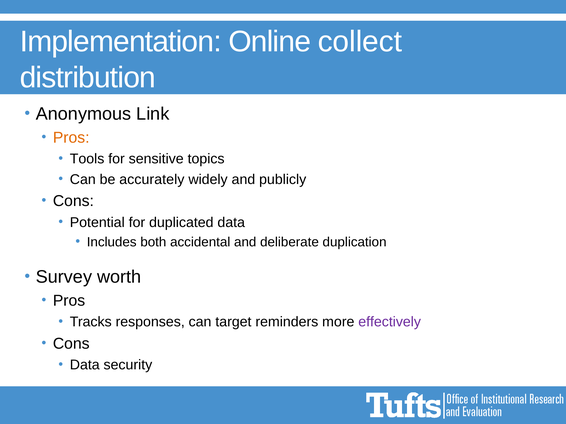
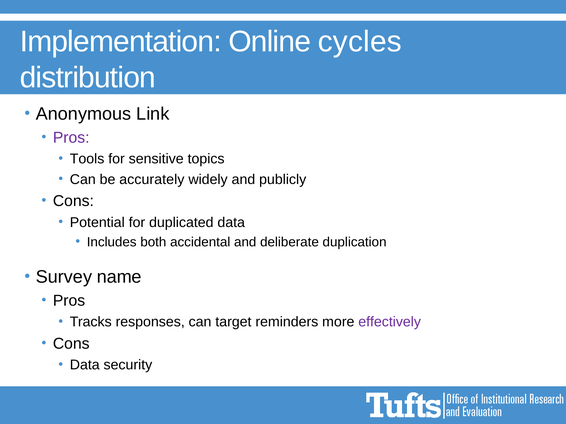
collect: collect -> cycles (360, 42)
Pros colour: orange -> purple (71, 138)
worth: worth -> name (119, 277)
